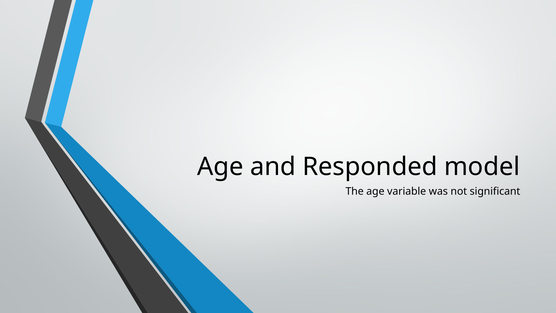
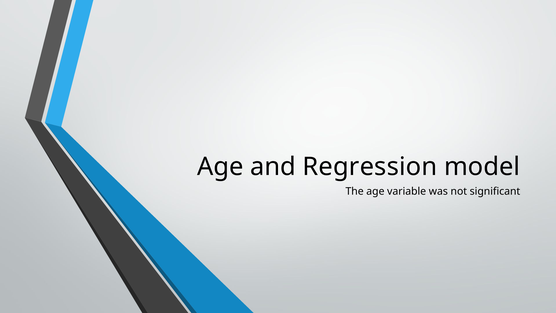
Responded: Responded -> Regression (370, 167)
